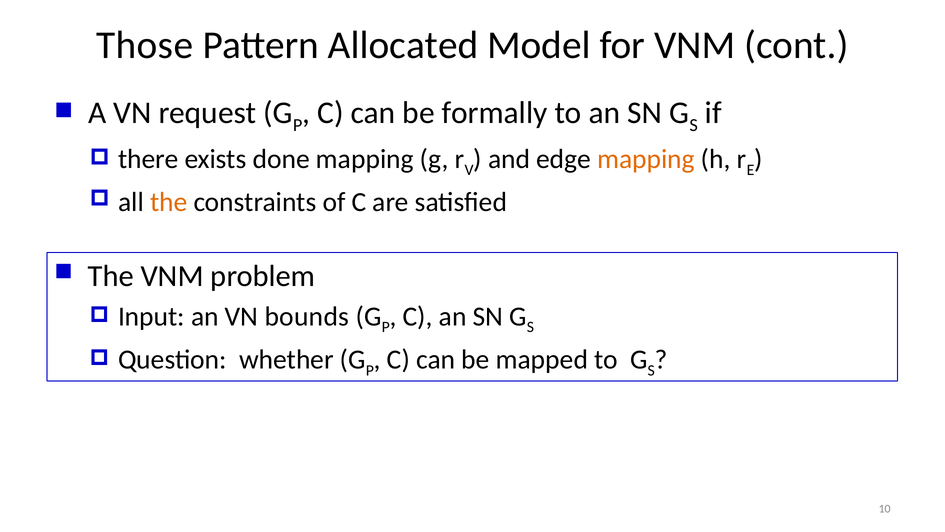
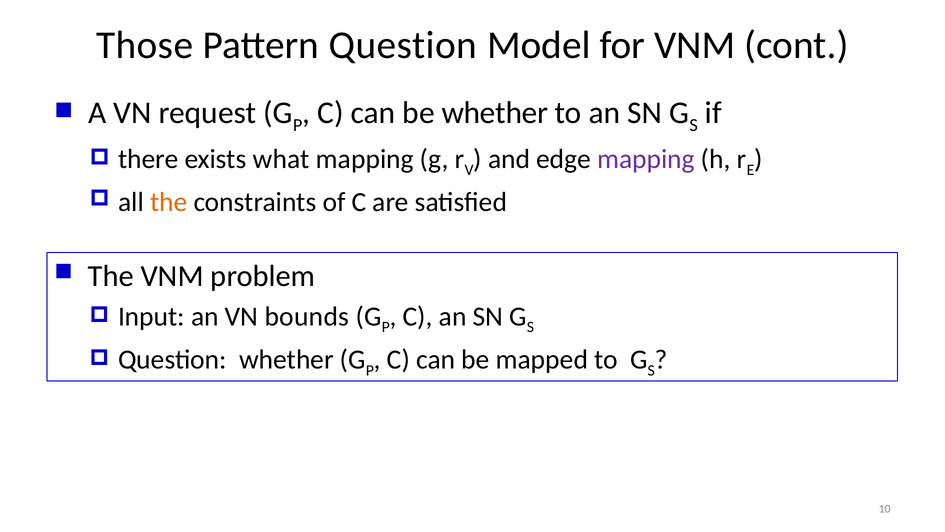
Pattern Allocated: Allocated -> Question (403, 45)
be formally: formally -> whether (495, 113)
done: done -> what (281, 159)
mapping colour: orange -> purple (646, 159)
